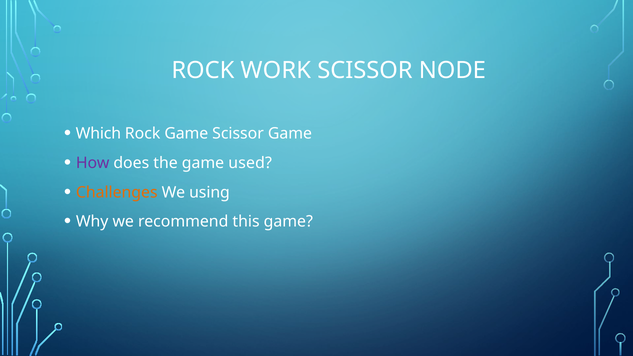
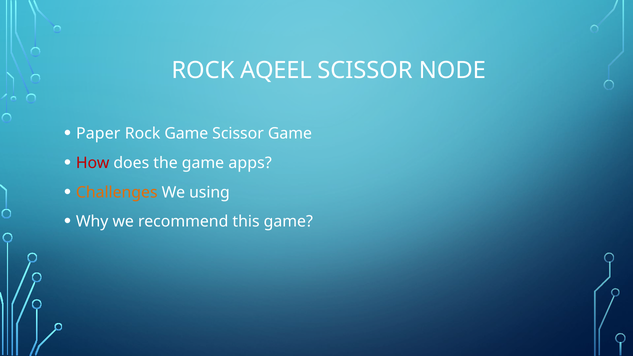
WORK: WORK -> AQEEL (276, 70)
Which: Which -> Paper (98, 134)
How colour: purple -> red (93, 163)
used: used -> apps (250, 163)
